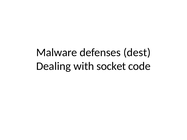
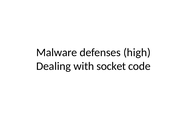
dest: dest -> high (137, 53)
